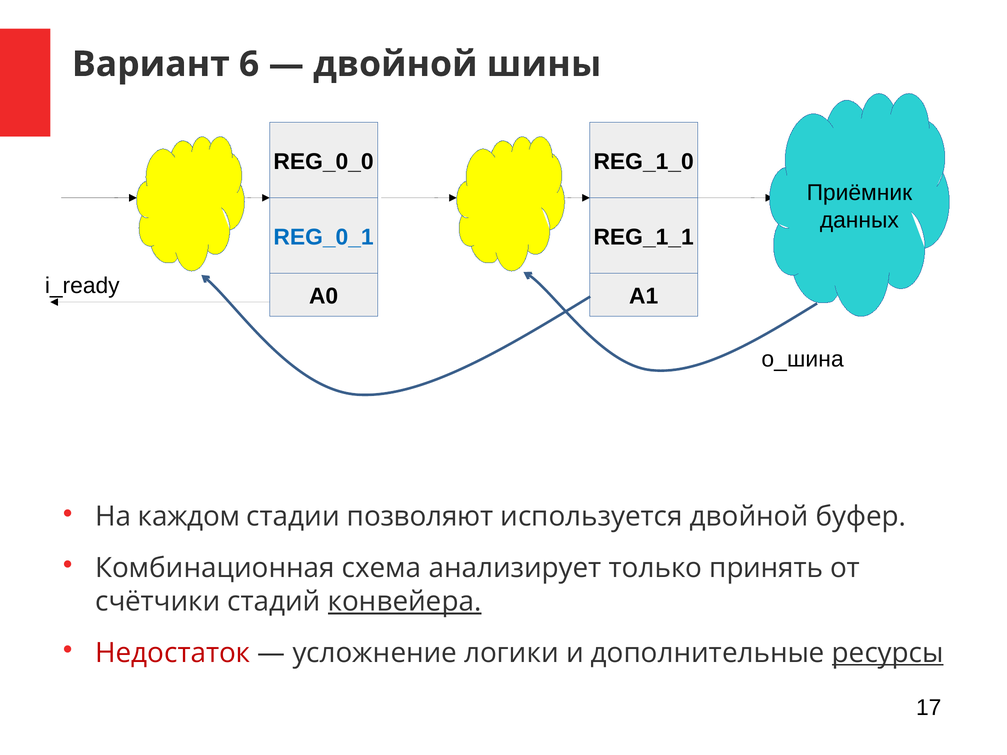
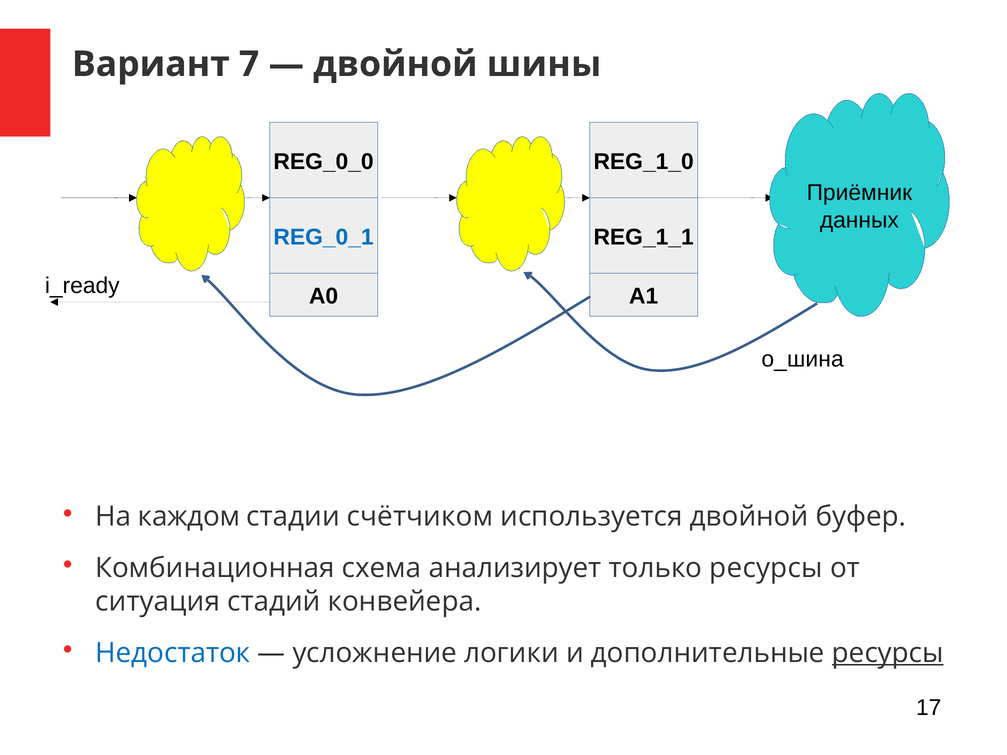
6: 6 -> 7 (249, 64)
позволяют: позволяют -> счётчиком (420, 517)
только принять: принять -> ресурсы (766, 568)
счётчики: счётчики -> ситуация (158, 602)
конвейера underline: present -> none (405, 602)
Недостаток colour: red -> blue (173, 653)
